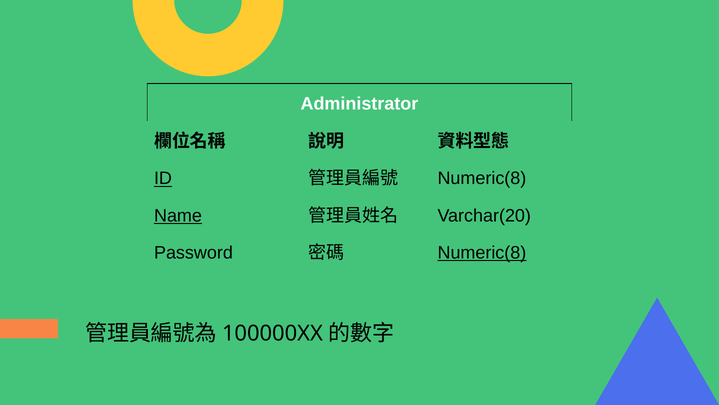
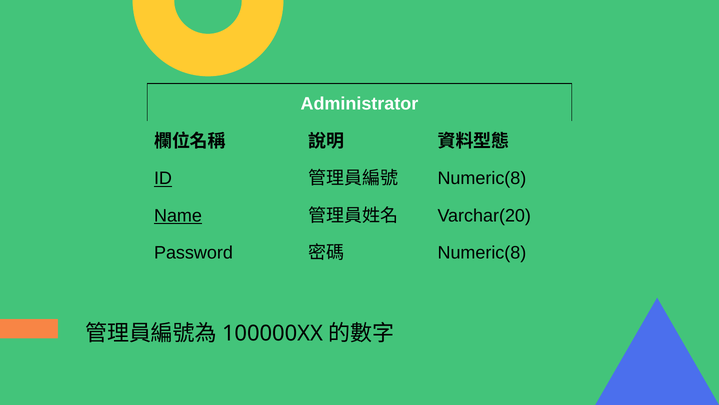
Numeric(8 underline: present -> none (482, 252)
